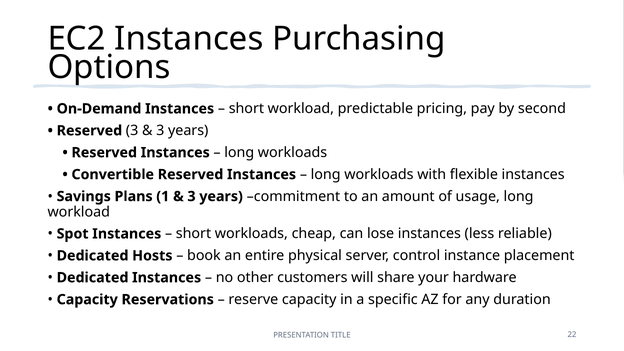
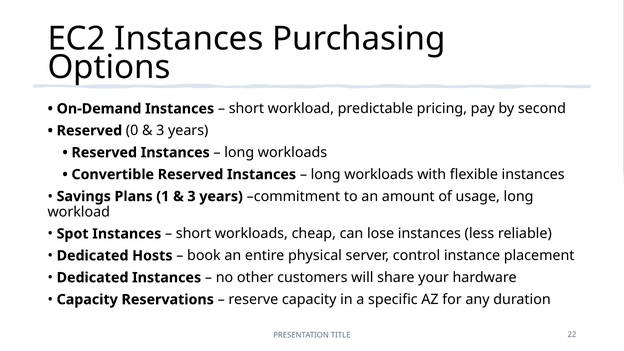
Reserved 3: 3 -> 0 (132, 131)
